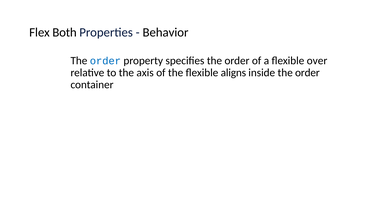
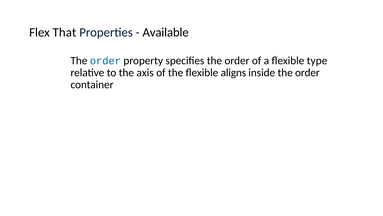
Both: Both -> That (64, 32)
Behavior: Behavior -> Available (166, 32)
over: over -> type (317, 60)
